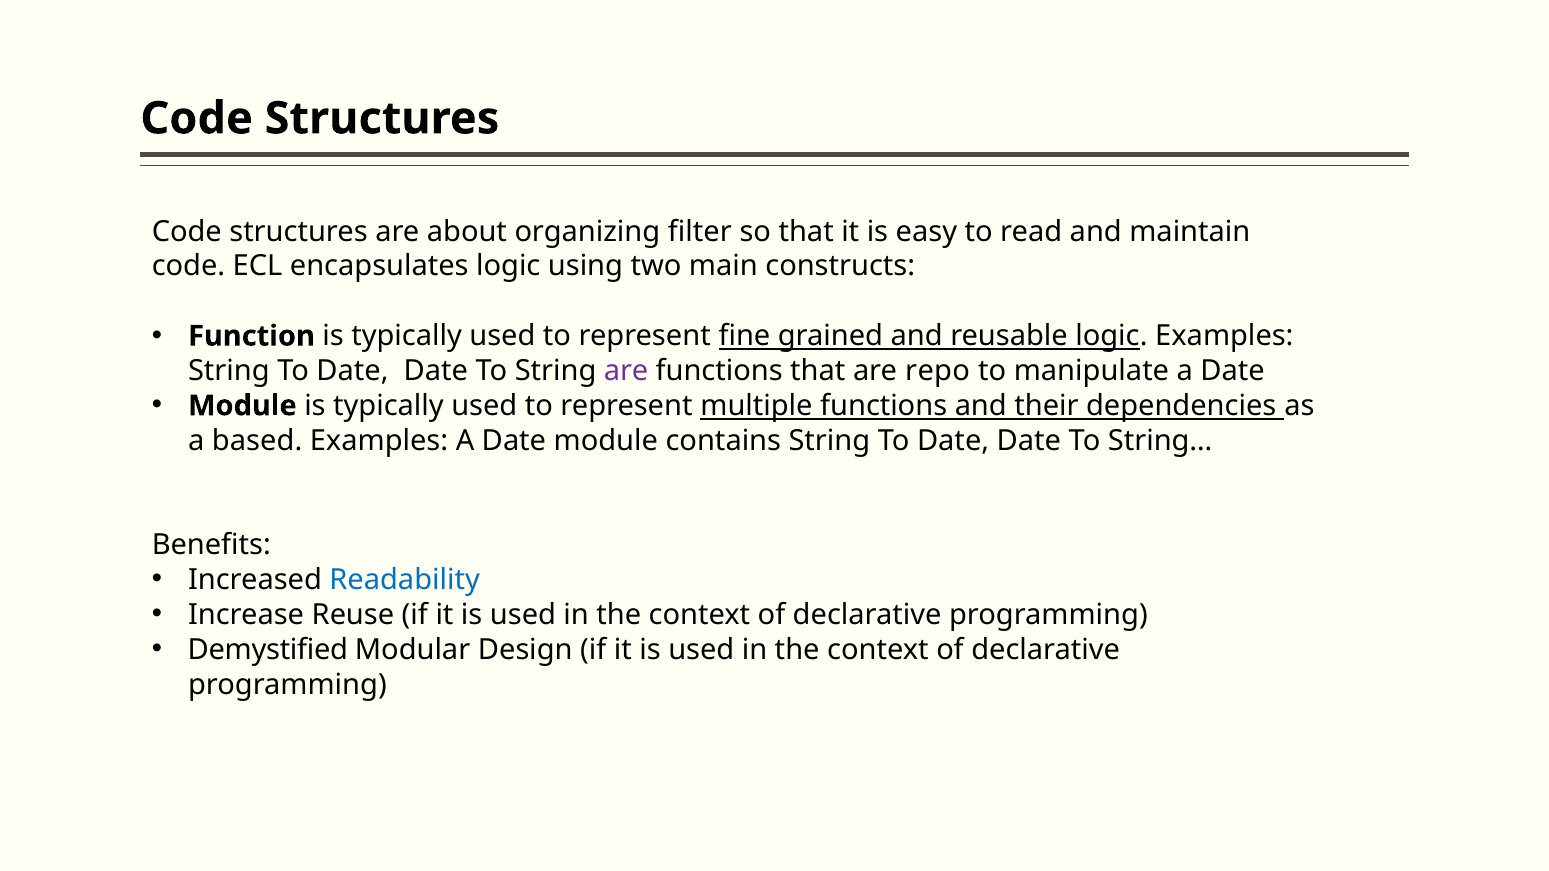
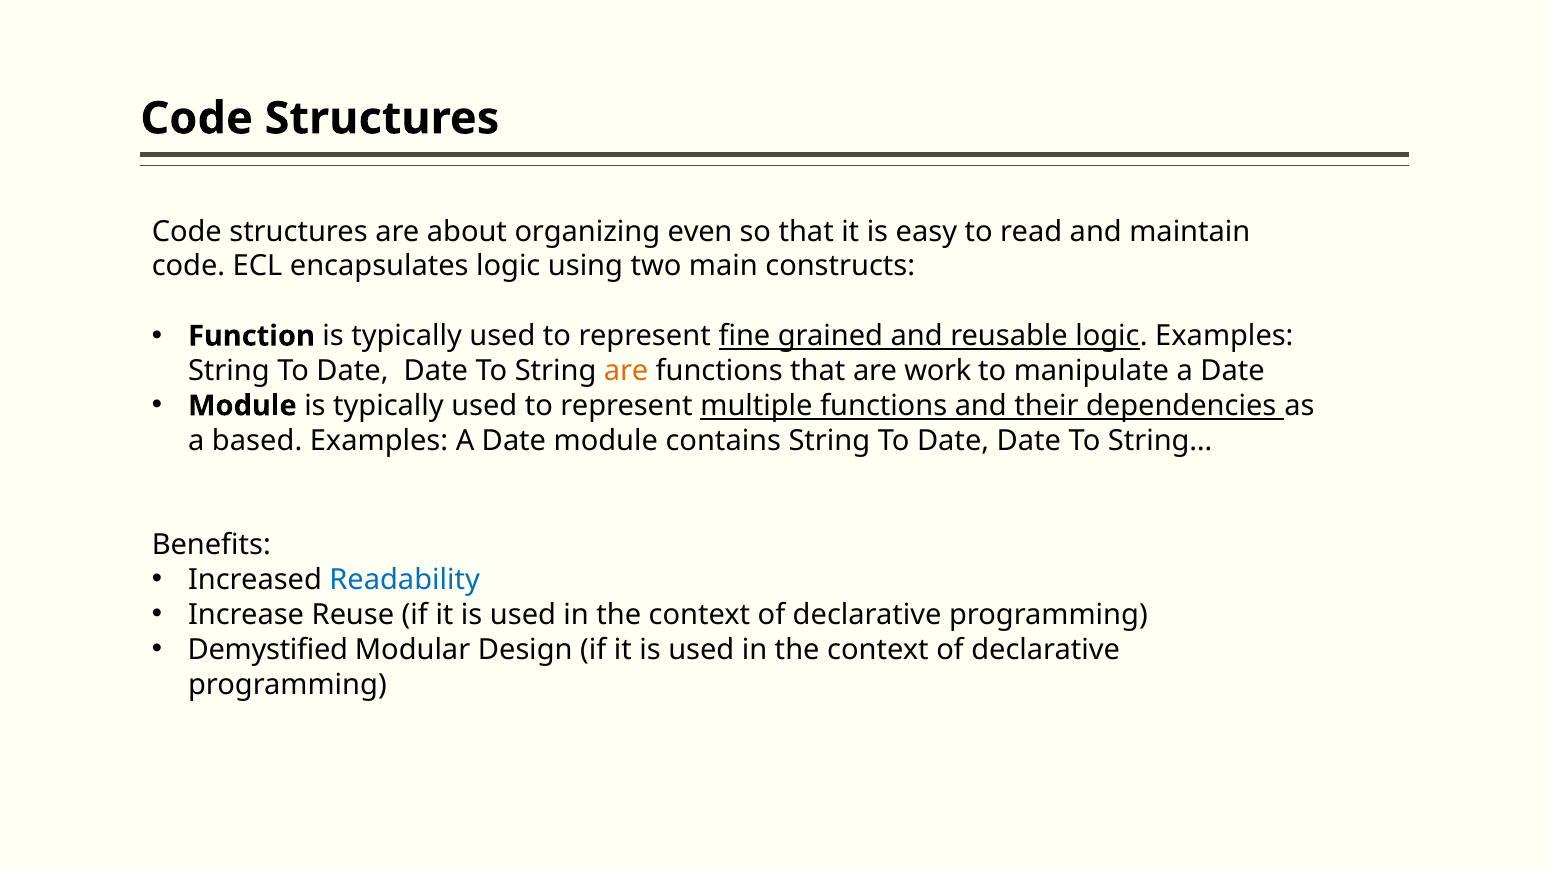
filter: filter -> even (700, 232)
are colour: purple -> orange (626, 371)
repo: repo -> work (938, 371)
